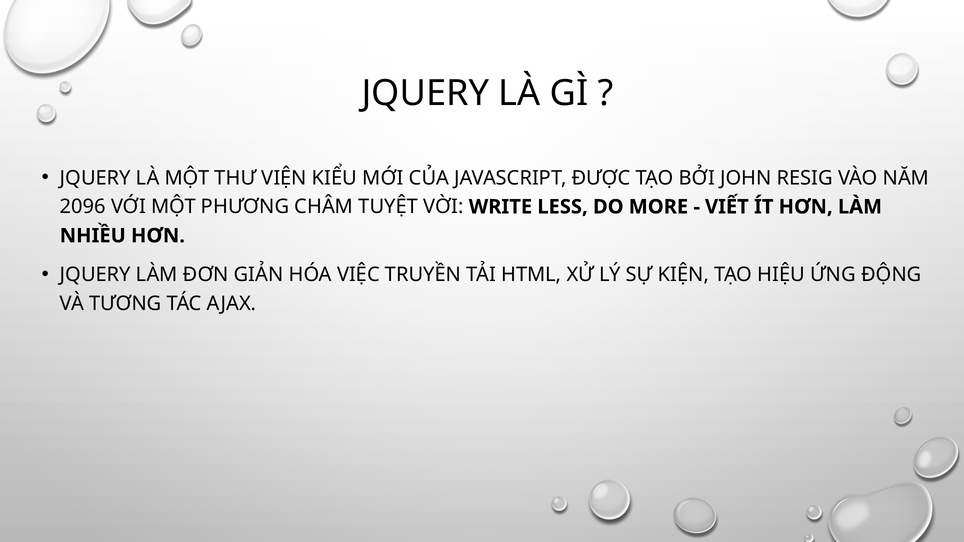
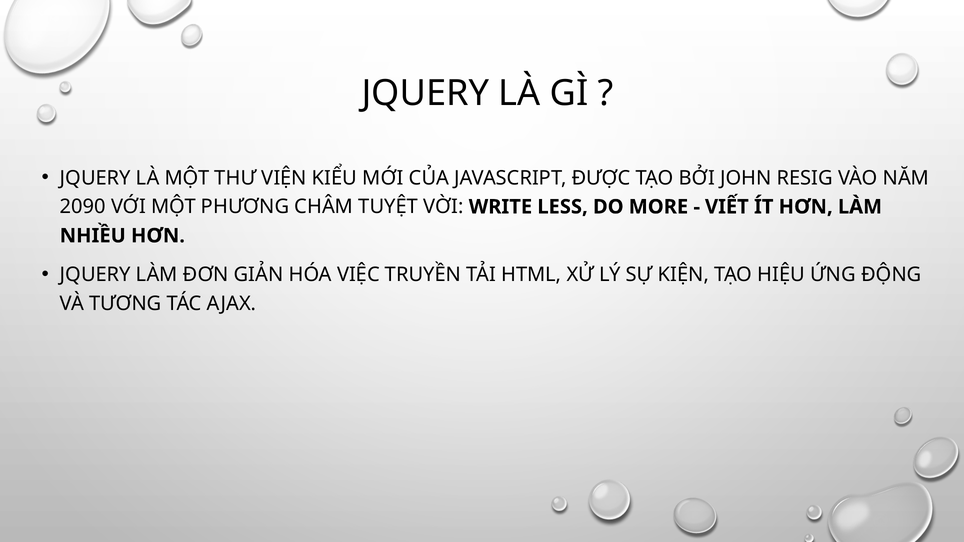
2096: 2096 -> 2090 (83, 207)
